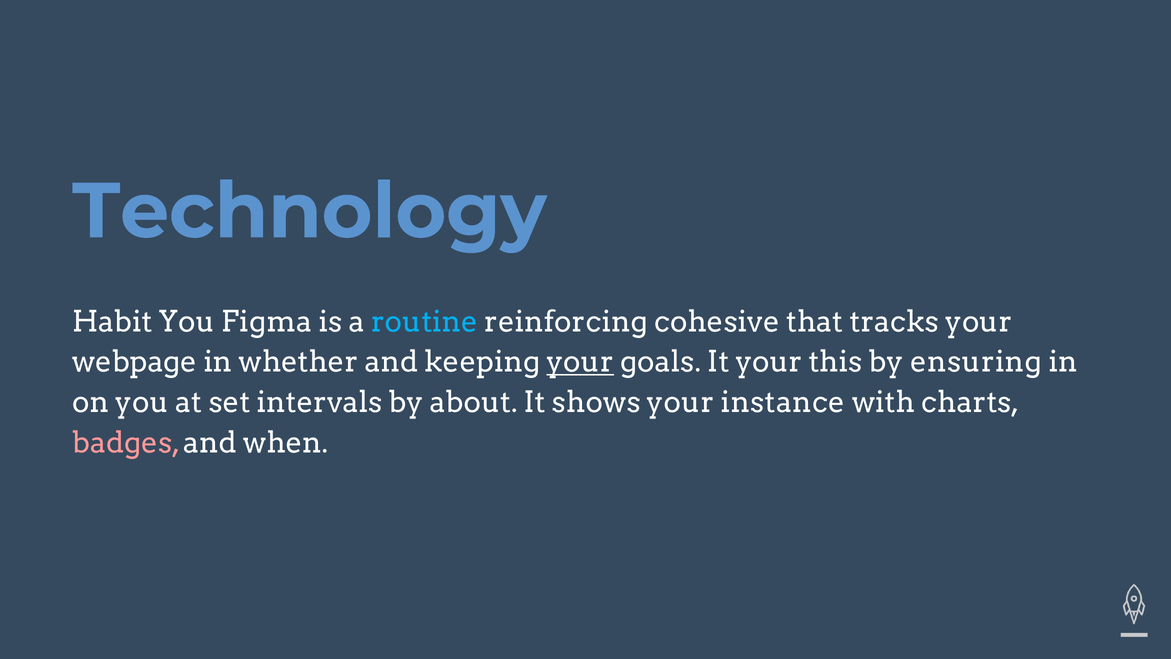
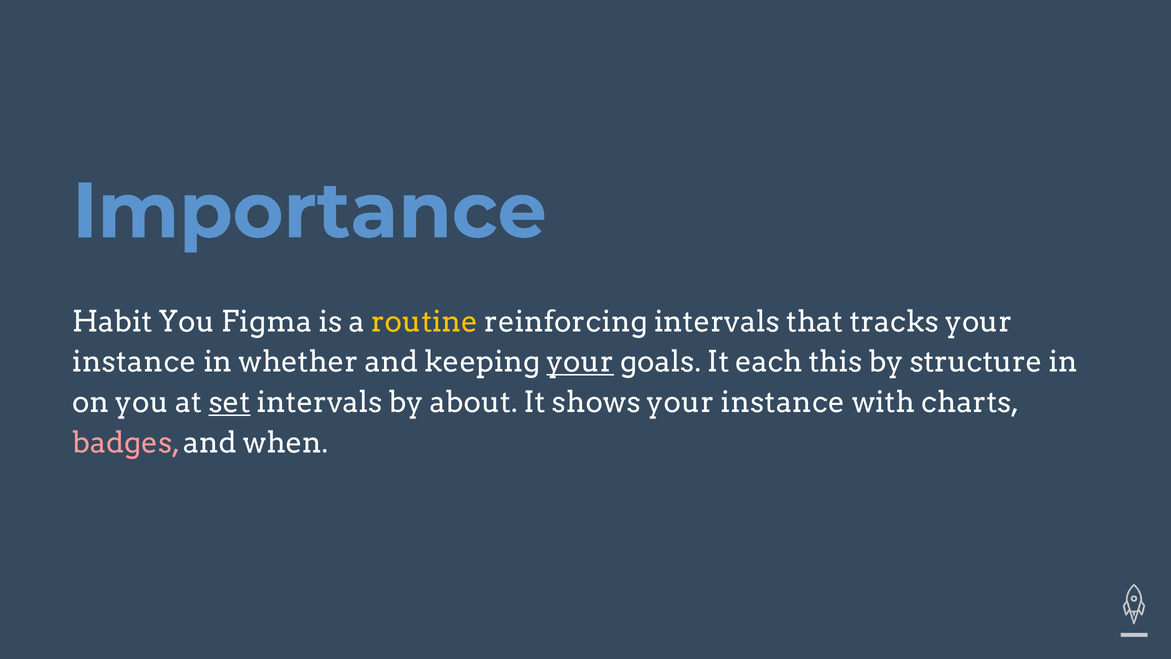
Technology: Technology -> Importance (309, 211)
routine colour: light blue -> yellow (425, 322)
reinforcing cohesive: cohesive -> intervals (717, 322)
webpage: webpage -> instance (134, 362)
It your: your -> each (769, 362)
ensuring: ensuring -> structure (976, 362)
set underline: none -> present (230, 402)
